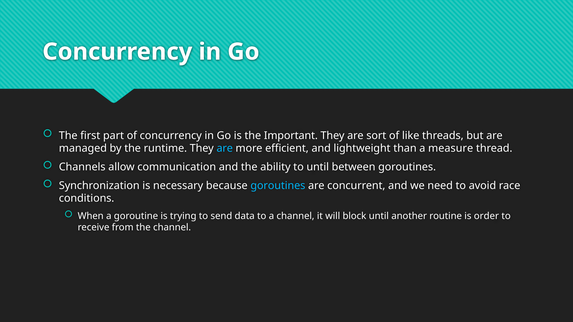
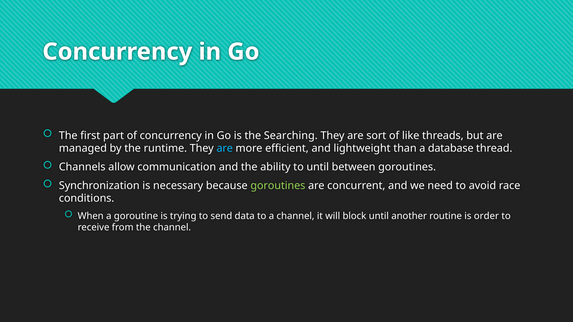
Important: Important -> Searching (291, 136)
measure: measure -> database (451, 148)
goroutines colour: light blue -> light green (278, 186)
